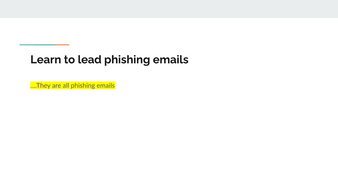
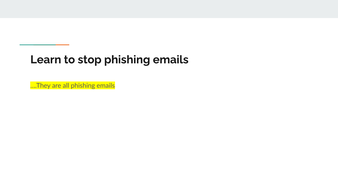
lead: lead -> stop (90, 60)
